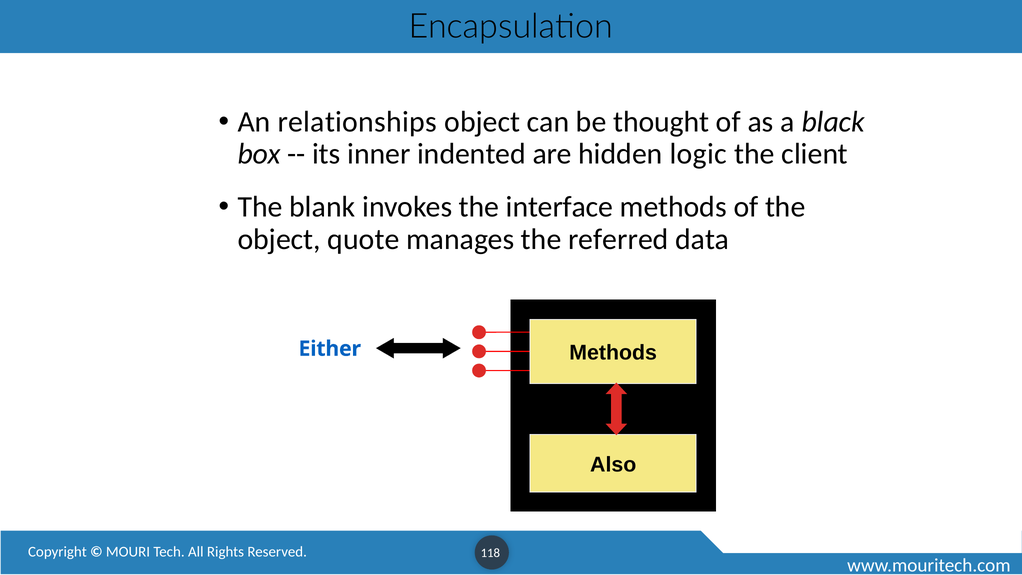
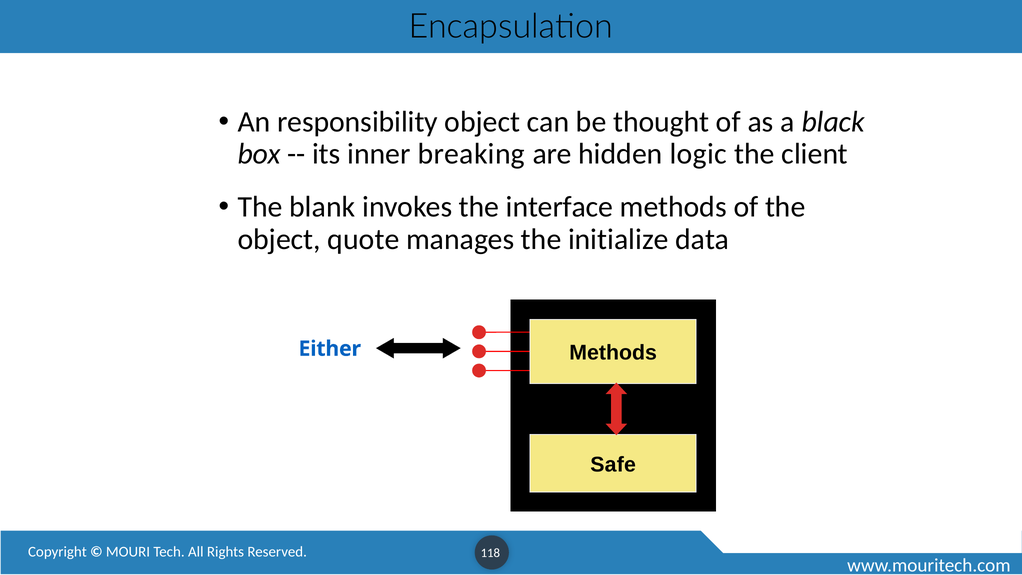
relationships: relationships -> responsibility (358, 122)
indented: indented -> breaking (471, 154)
referred: referred -> initialize (618, 239)
Also: Also -> Safe (613, 465)
